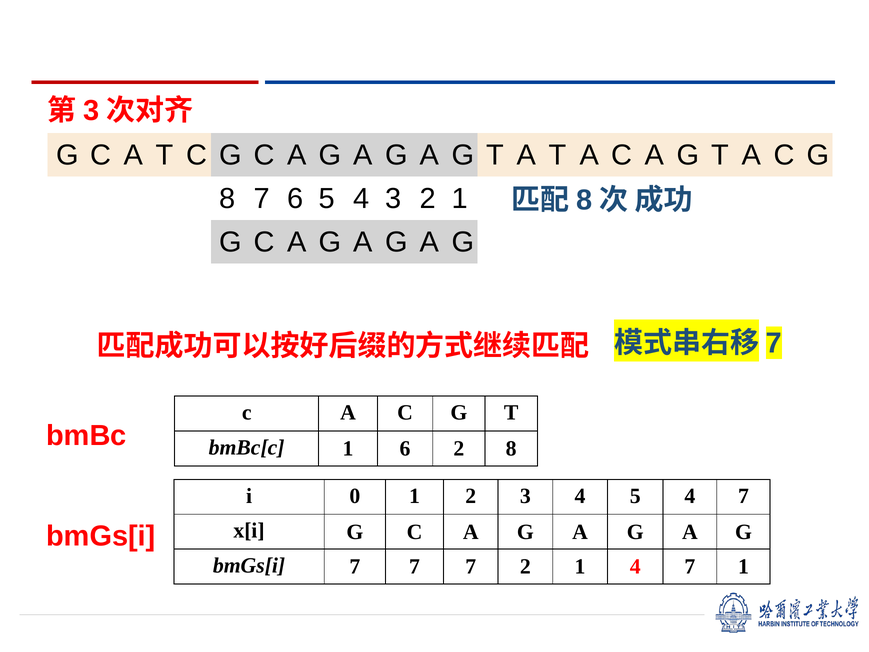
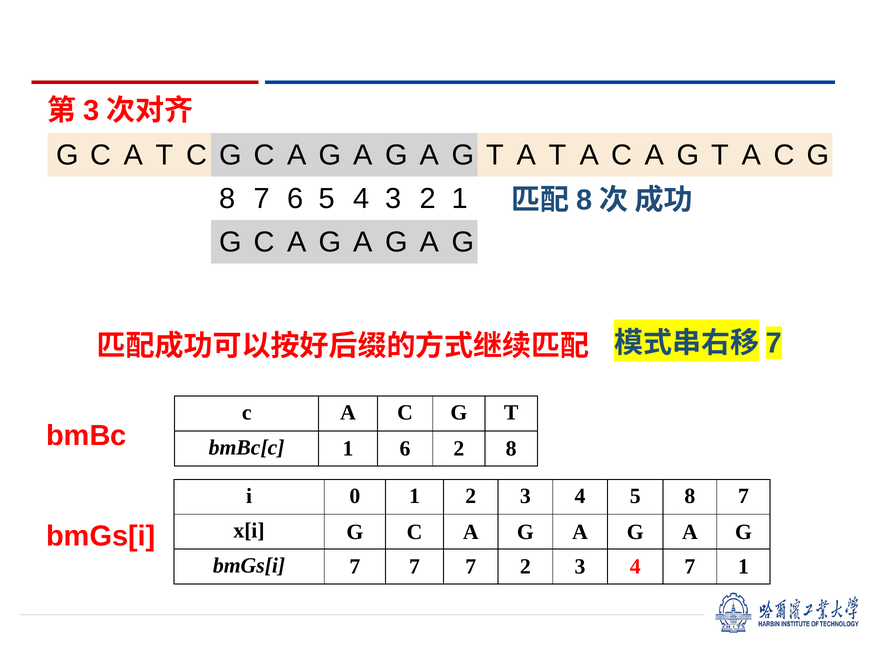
4 5 4: 4 -> 8 (690, 496)
7 2 1: 1 -> 3 (580, 566)
